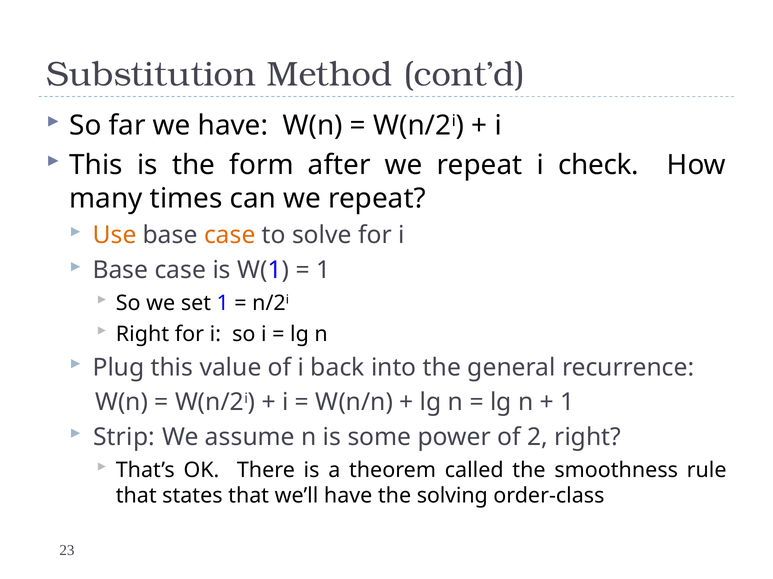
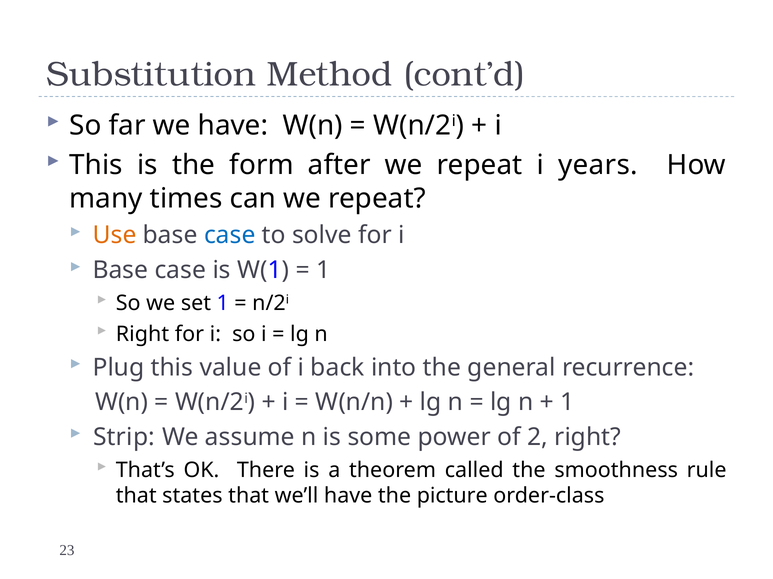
check: check -> years (598, 166)
case colour: orange -> blue (230, 236)
solving: solving -> picture (452, 496)
